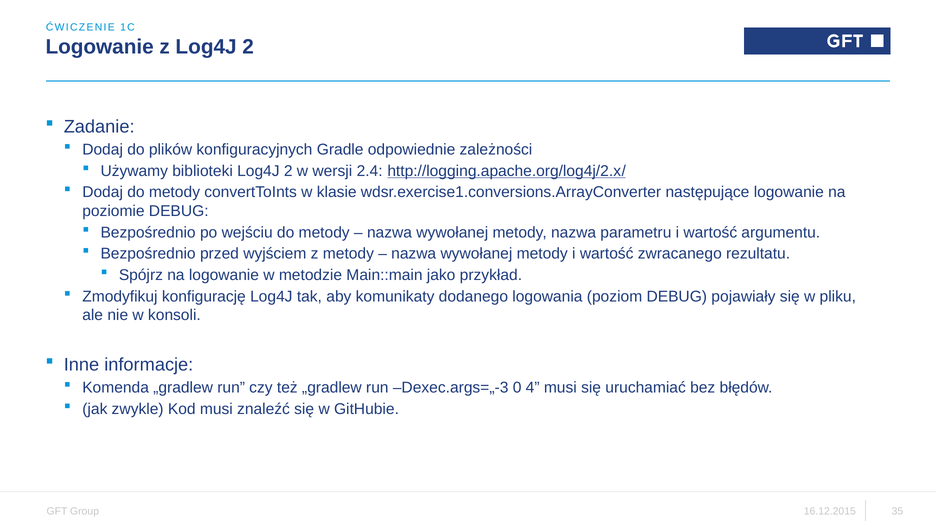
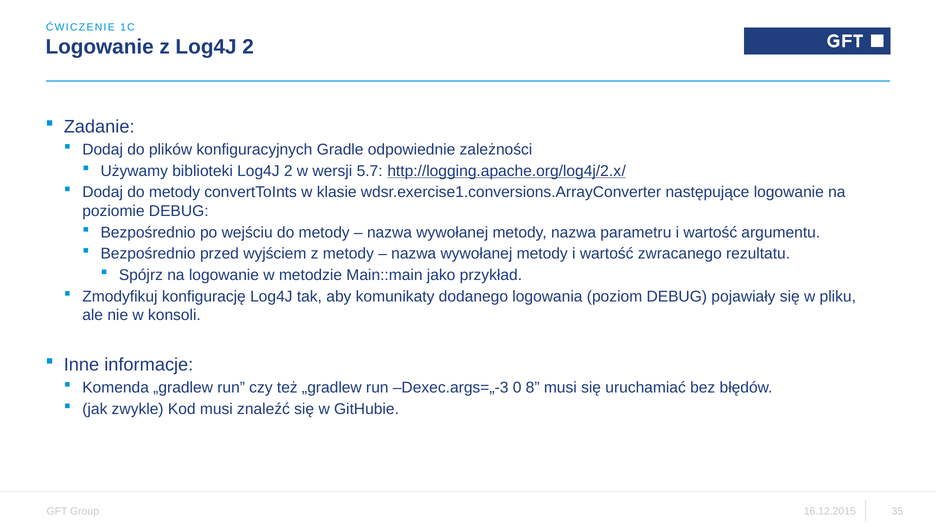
2.4: 2.4 -> 5.7 (370, 171)
4: 4 -> 8 (533, 387)
